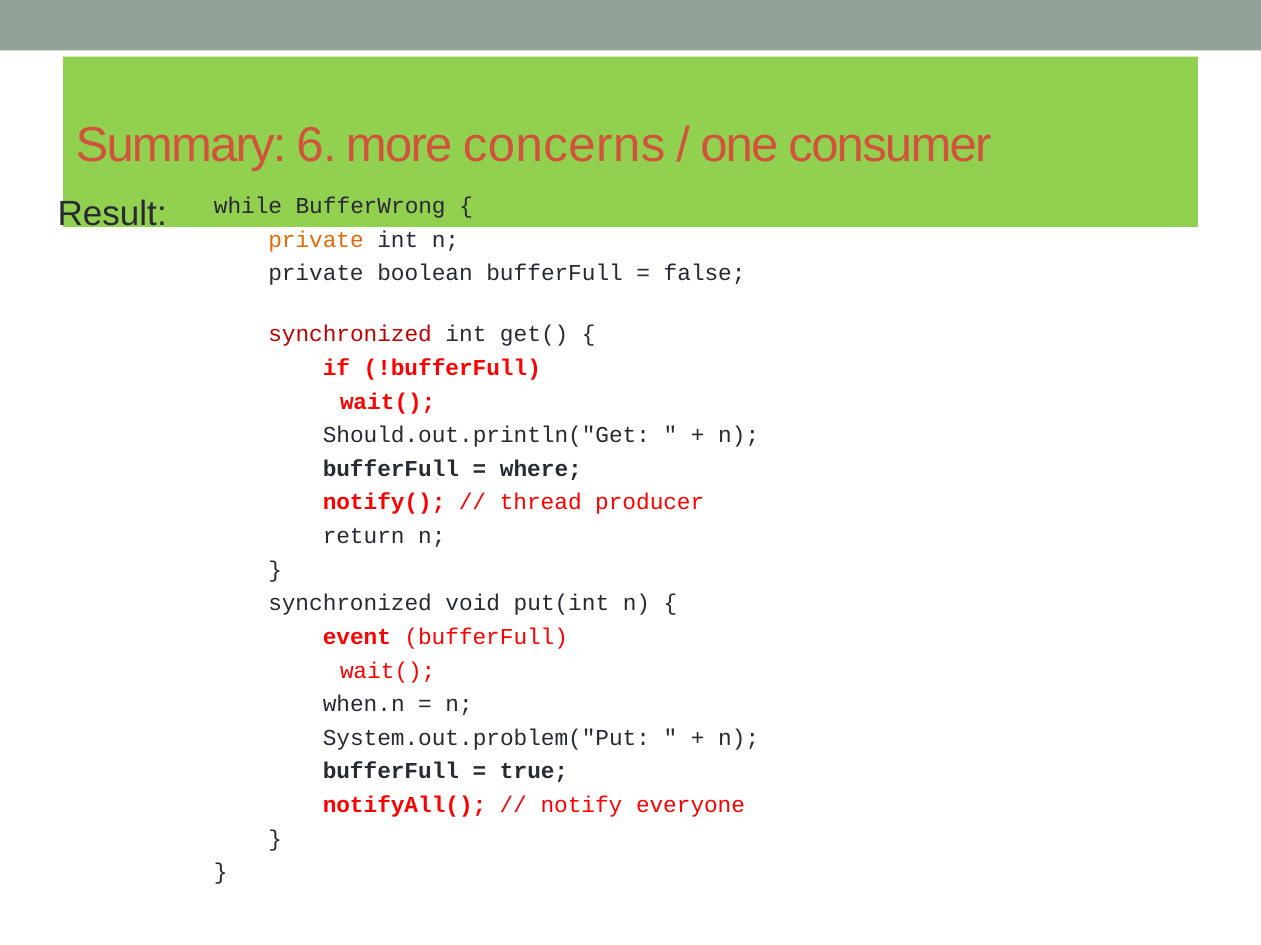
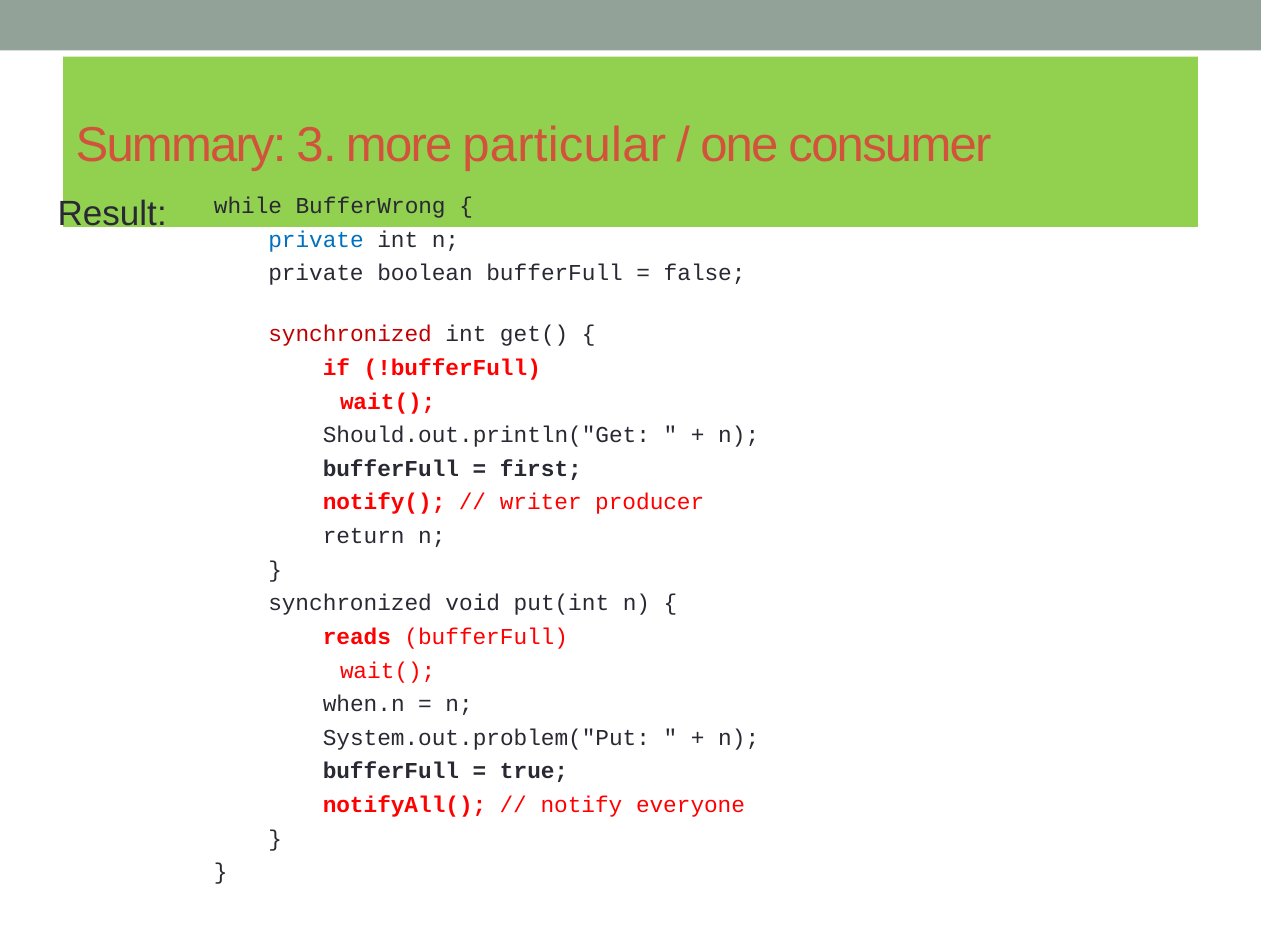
6: 6 -> 3 (316, 145)
concerns: concerns -> particular (564, 145)
private colour: orange -> blue (316, 240)
where: where -> first (541, 469)
thread: thread -> writer (541, 503)
event: event -> reads (357, 637)
